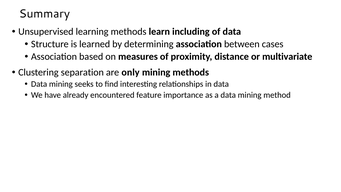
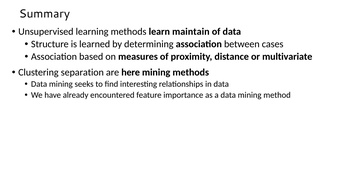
including: including -> maintain (191, 32)
only: only -> here (131, 72)
